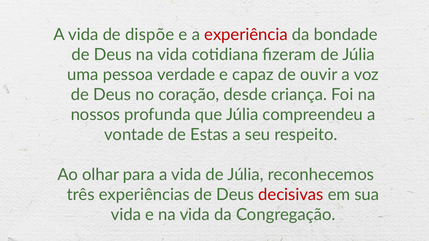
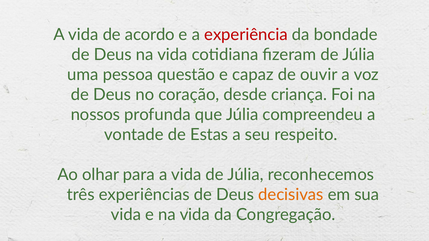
dispõe: dispõe -> acordo (150, 35)
verdade: verdade -> questão (186, 75)
decisivas colour: red -> orange (291, 195)
